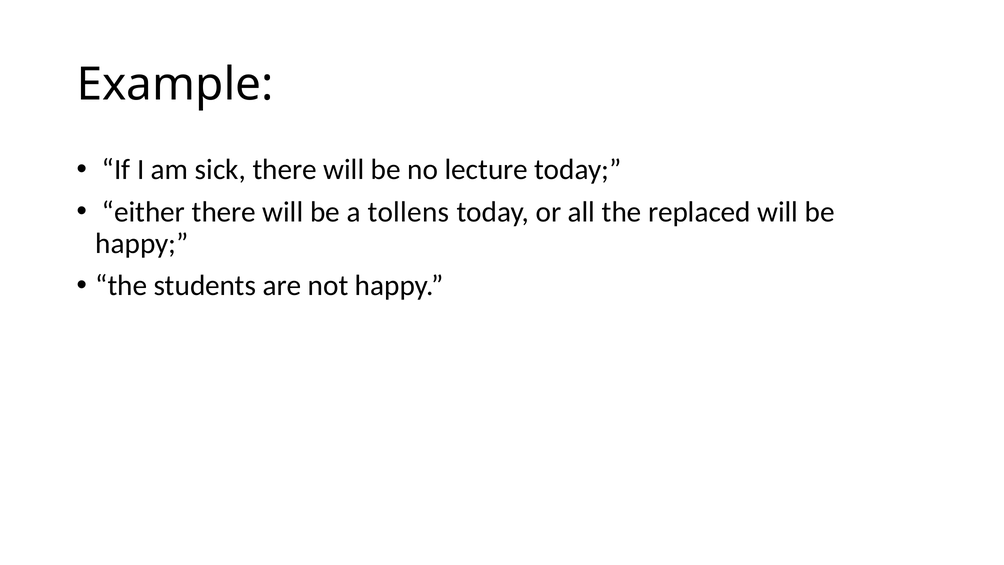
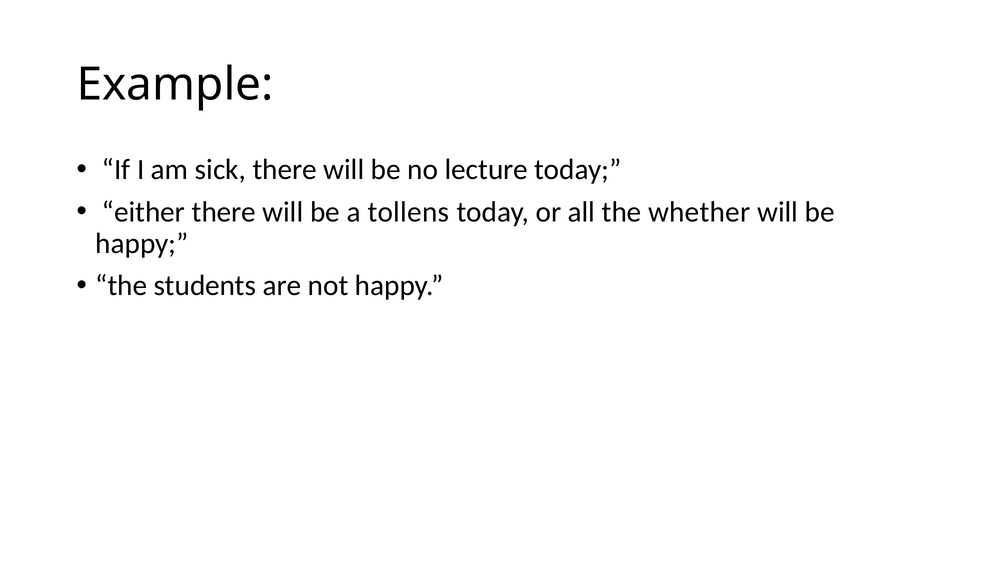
replaced: replaced -> whether (699, 212)
